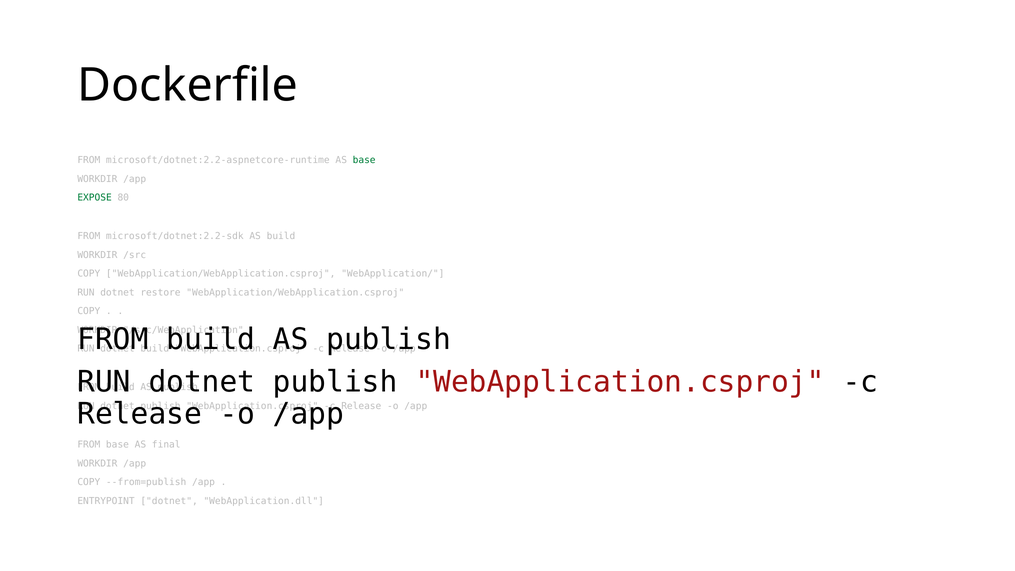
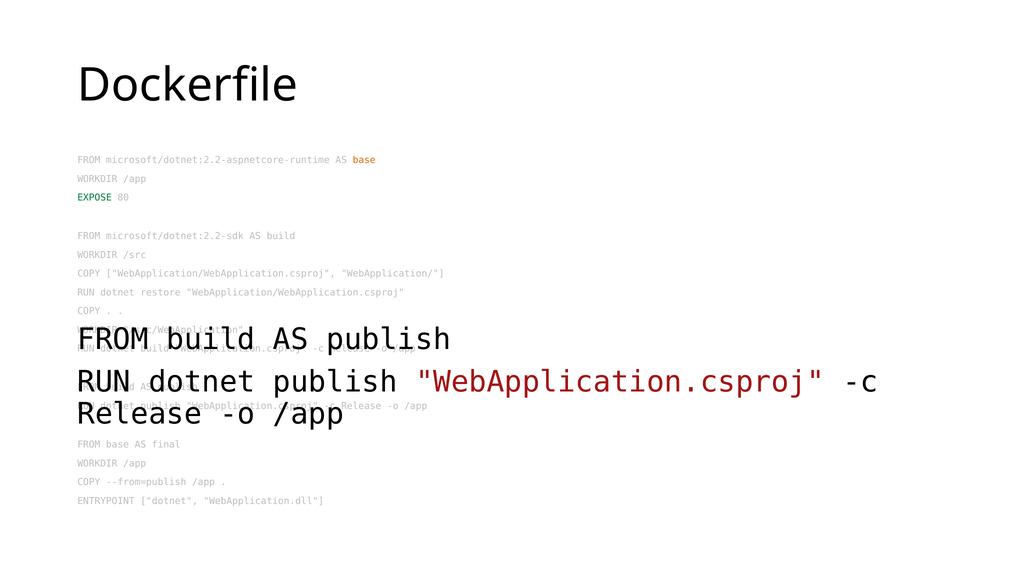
base colour: green -> orange (364, 160)
